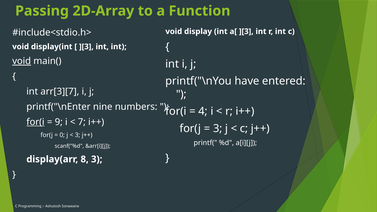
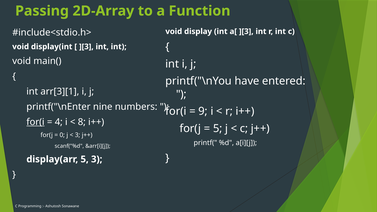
void underline: present -> none (22, 61)
arr[3][7: arr[3][7 -> arr[3][1 (60, 92)
4: 4 -> 9 (203, 111)
9: 9 -> 4 (59, 122)
7: 7 -> 8 (82, 122)
3: 3 -> 5 (218, 128)
display(arr 8: 8 -> 5 (85, 159)
